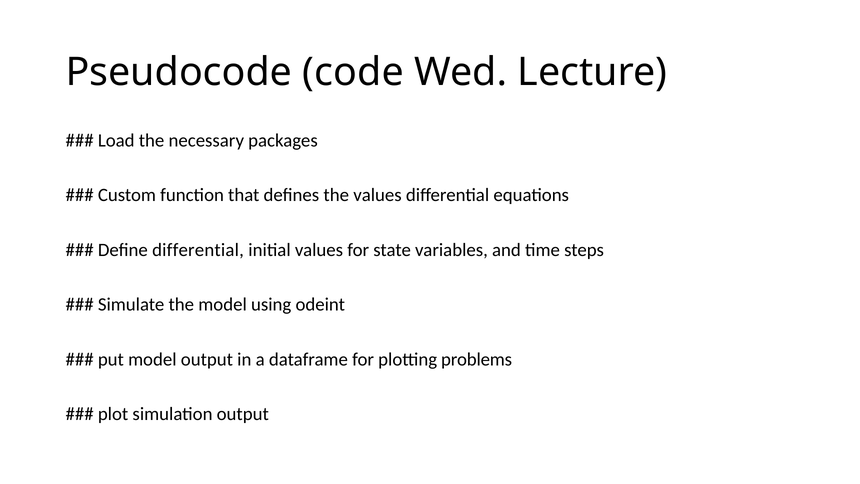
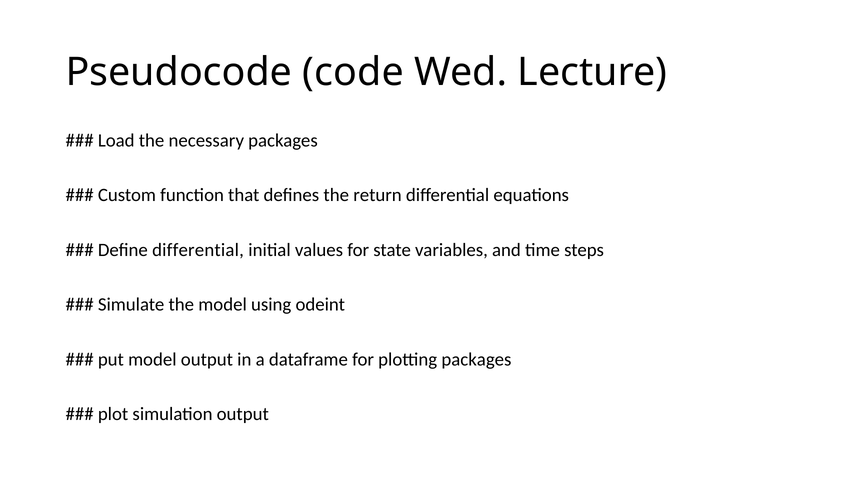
the values: values -> return (377, 195)
plotting problems: problems -> packages (476, 359)
